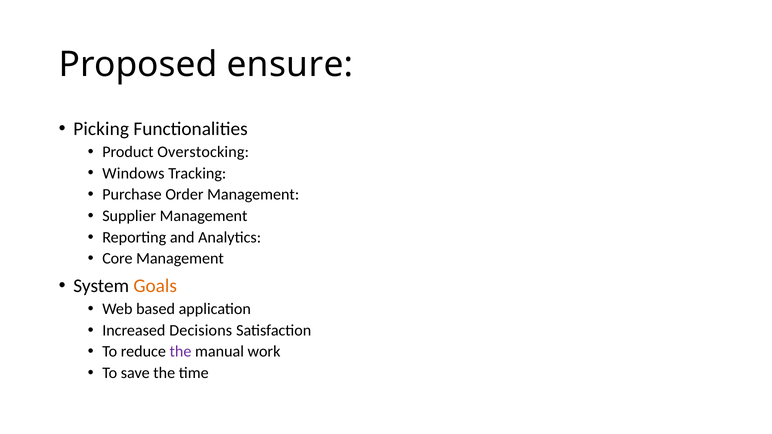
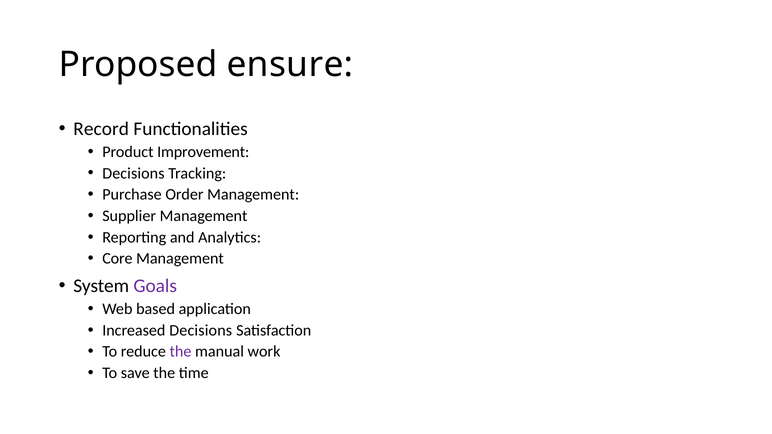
Picking: Picking -> Record (101, 129)
Overstocking: Overstocking -> Improvement (203, 152)
Windows: Windows -> Decisions (133, 173)
Goals colour: orange -> purple (155, 286)
